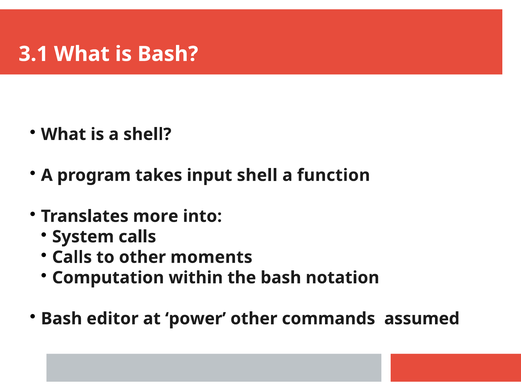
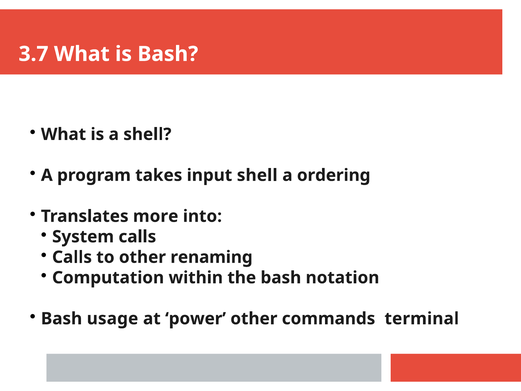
3.1: 3.1 -> 3.7 (34, 54)
function: function -> ordering (334, 175)
moments: moments -> renaming (212, 257)
editor: editor -> usage (112, 318)
assumed: assumed -> terminal (422, 318)
